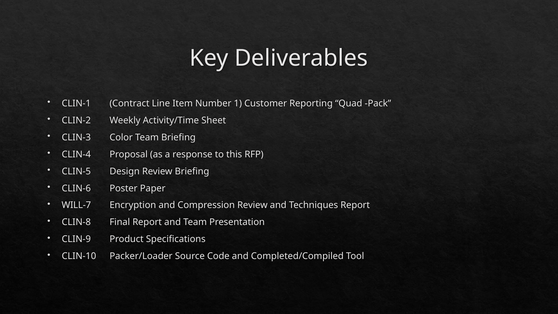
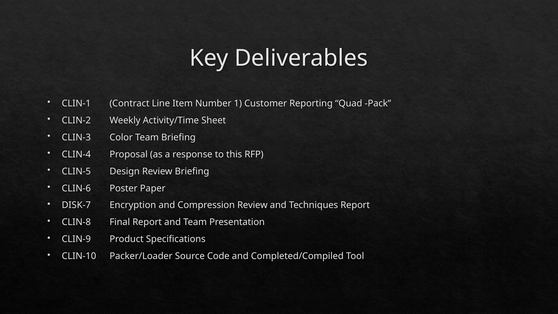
WILL-7: WILL-7 -> DISK-7 (76, 205)
